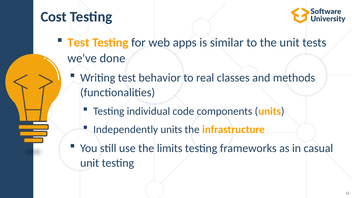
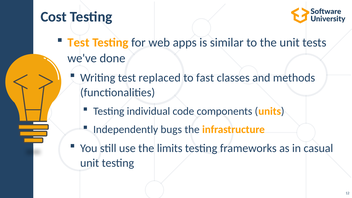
behavior: behavior -> replaced (160, 78)
real: real -> fast (205, 78)
Independently units: units -> bugs (171, 129)
